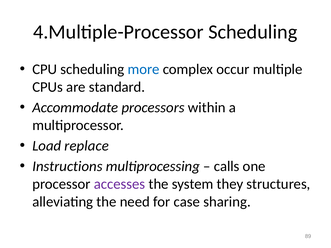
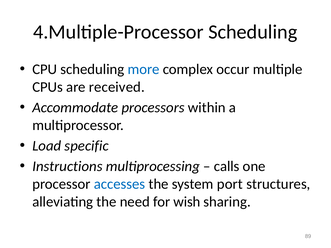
standard: standard -> received (117, 87)
replace: replace -> specific (87, 146)
accesses colour: purple -> blue (120, 184)
they: they -> port (230, 184)
case: case -> wish (187, 202)
